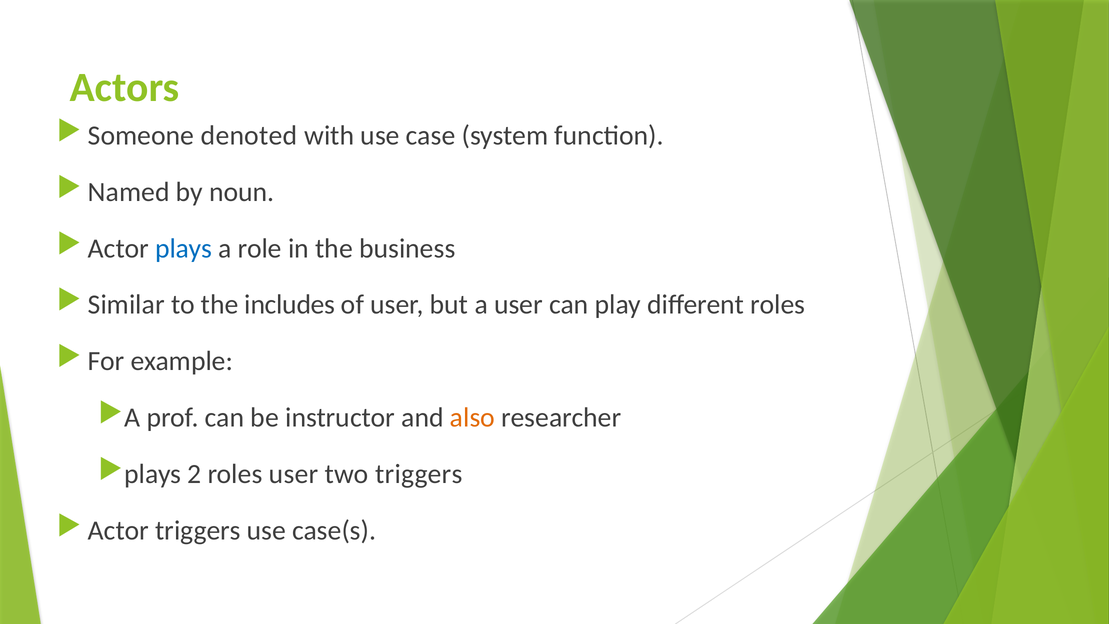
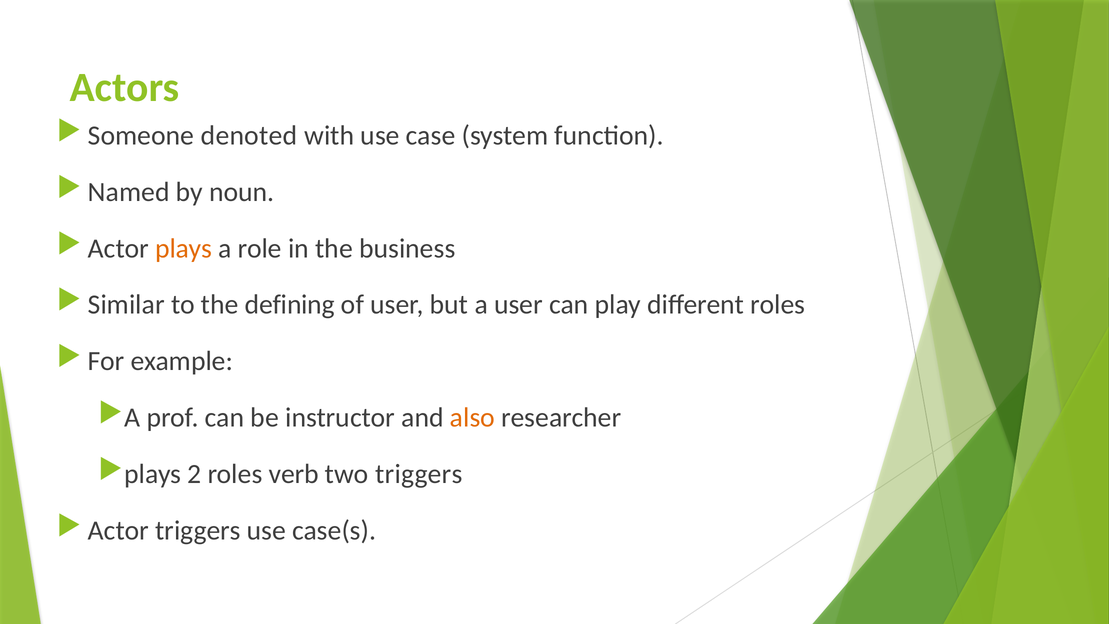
plays colour: blue -> orange (184, 248)
includes: includes -> defining (290, 305)
roles user: user -> verb (294, 474)
